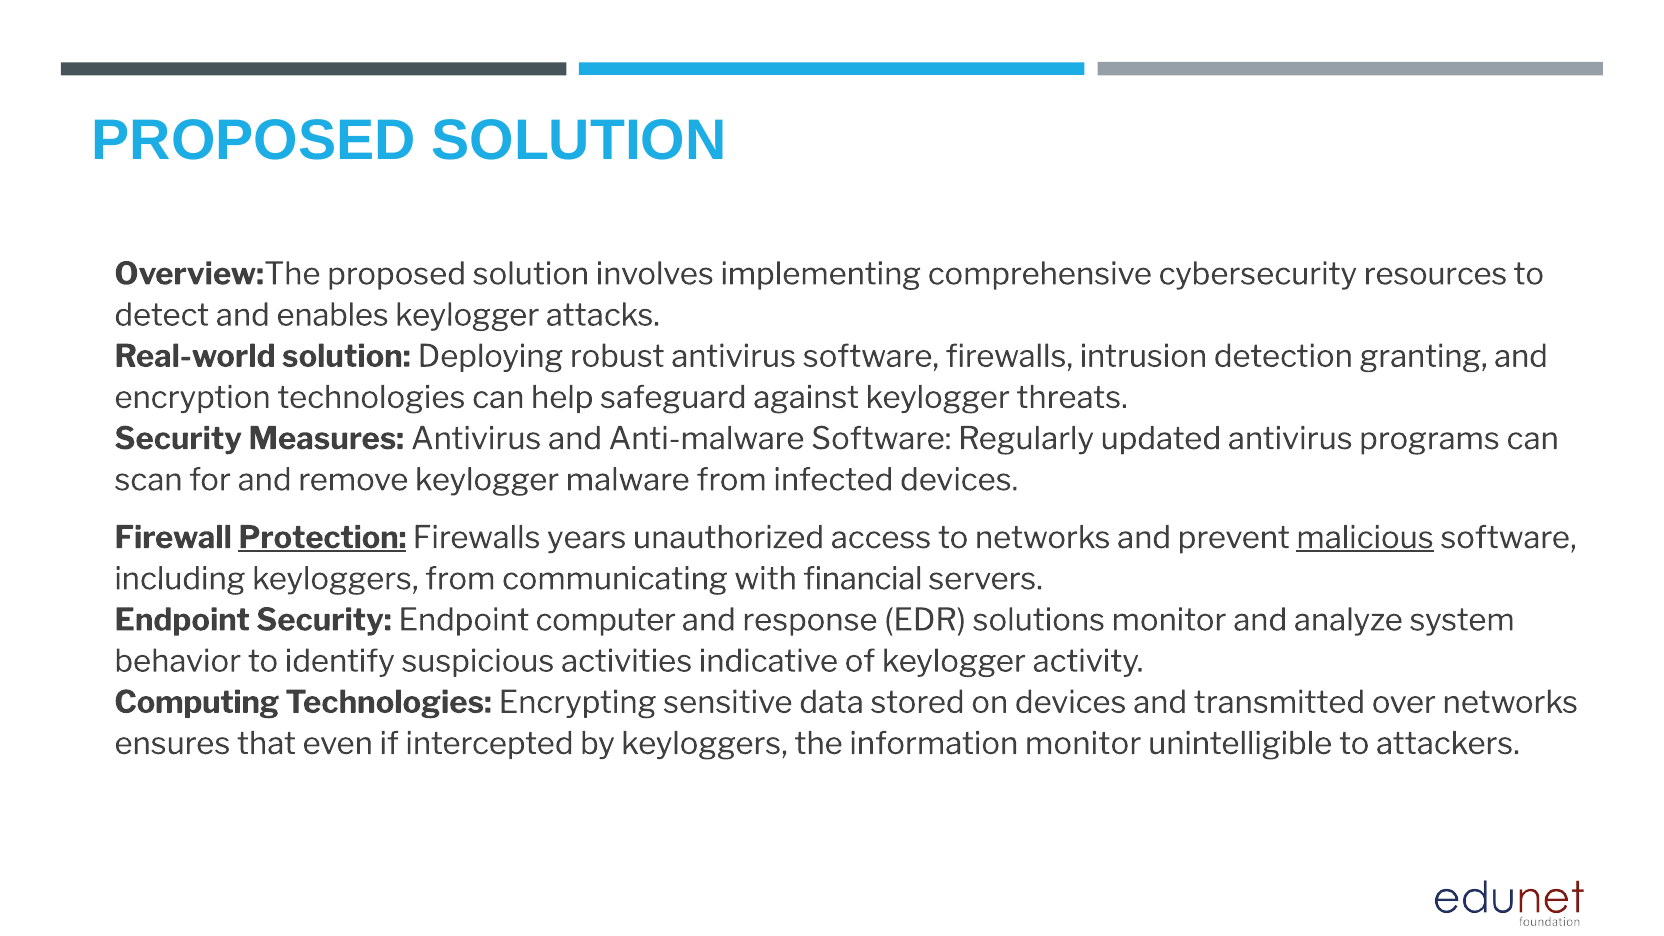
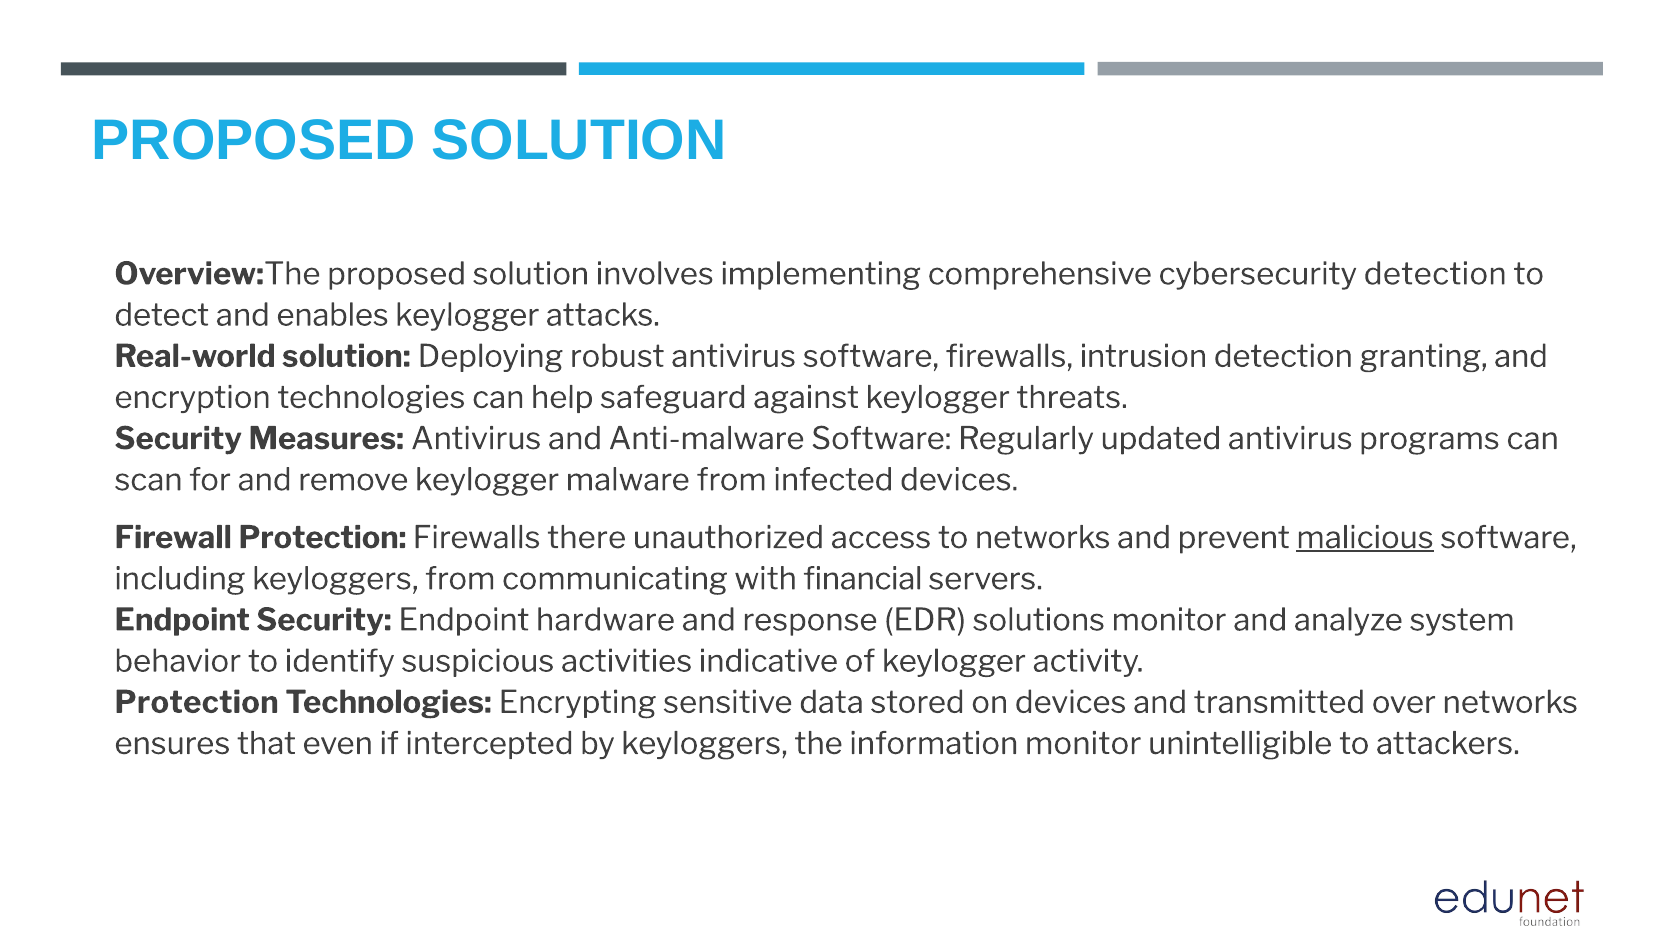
cybersecurity resources: resources -> detection (1435, 274)
Protection underline: present -> none (322, 538)
years: years -> there (587, 538)
computer: computer -> hardware (605, 620)
Computing: Computing -> Protection (197, 703)
